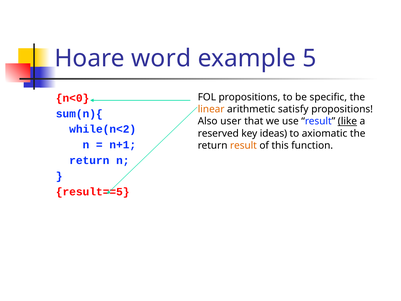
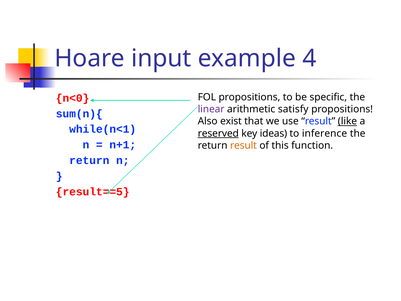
word: word -> input (161, 59)
5: 5 -> 4 (310, 59)
linear colour: orange -> purple (211, 109)
user: user -> exist (231, 121)
while(n<2: while(n<2 -> while(n<1 (103, 129)
reserved underline: none -> present (218, 133)
axiomatic: axiomatic -> inference (325, 133)
